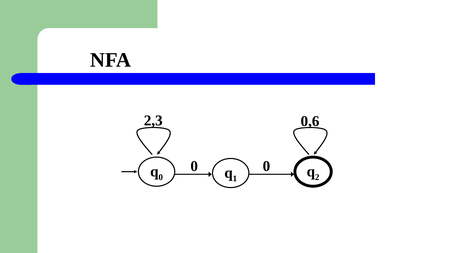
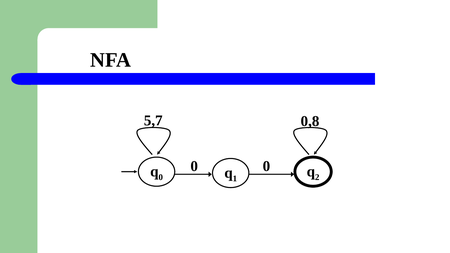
2,3: 2,3 -> 5,7 (153, 121)
0,6: 0,6 -> 0,8 (310, 121)
